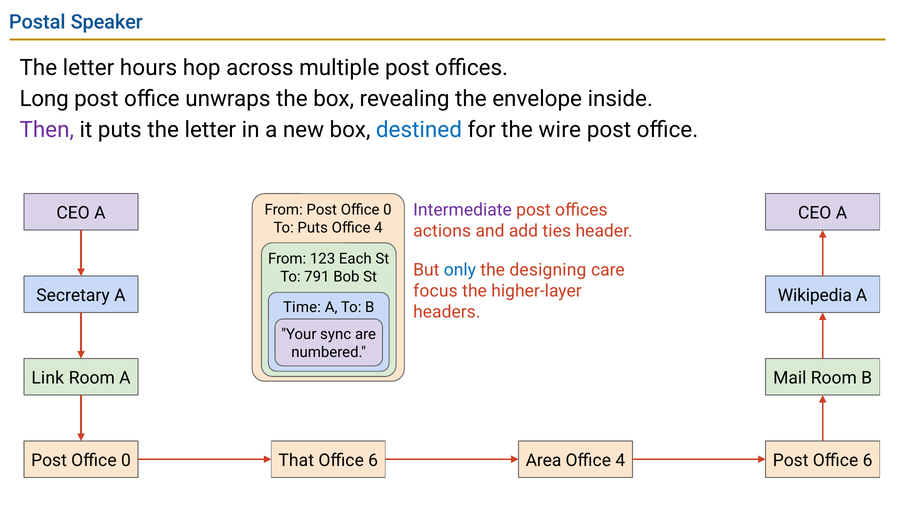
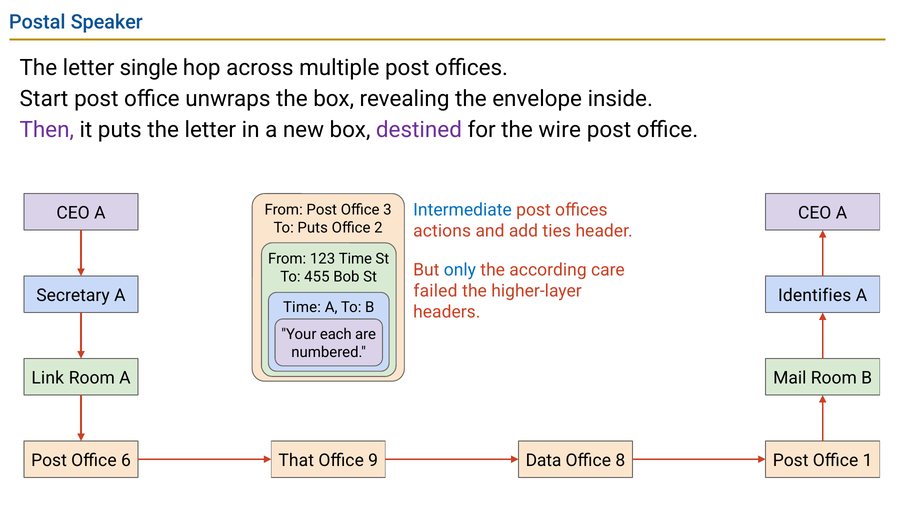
hours: hours -> single (149, 68)
Long: Long -> Start (44, 99)
destined colour: blue -> purple (419, 130)
Intermediate colour: purple -> blue (463, 210)
From Post Office 0: 0 -> 3 (387, 210)
4: 4 -> 2 (378, 228)
123 Each: Each -> Time (355, 259)
designing: designing -> according (548, 270)
791: 791 -> 455 (317, 277)
focus: focus -> failed (435, 291)
Wikipedia: Wikipedia -> Identifies (815, 295)
sync: sync -> each (336, 334)
0: 0 -> 6 (126, 460)
6: 6 -> 9 (373, 460)
Area: Area -> Data (544, 460)
4: 4 -> 8 (620, 460)
Post Office 6: 6 -> 1 (868, 460)
